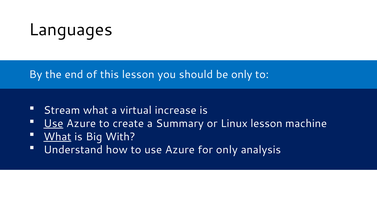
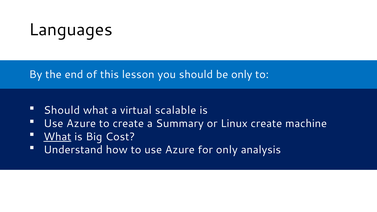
Stream: Stream -> Should (62, 110)
increase: increase -> scalable (176, 110)
Use underline: present -> none (53, 123)
Linux lesson: lesson -> create (266, 123)
With: With -> Cost (120, 137)
